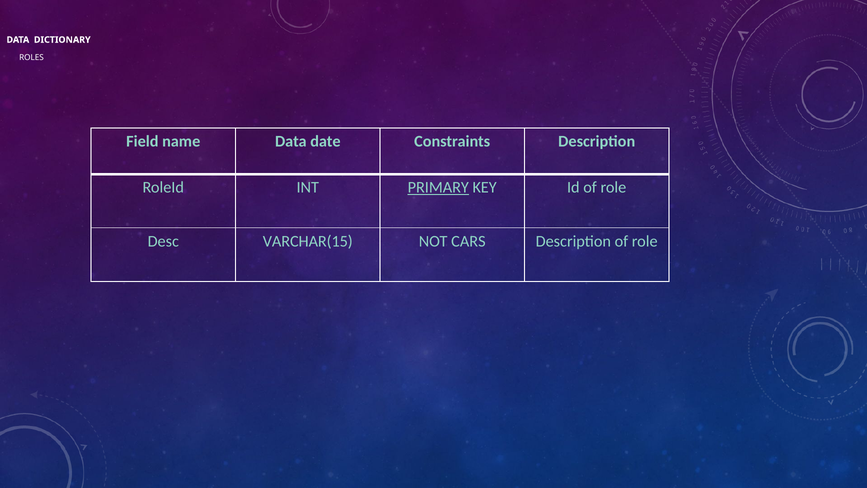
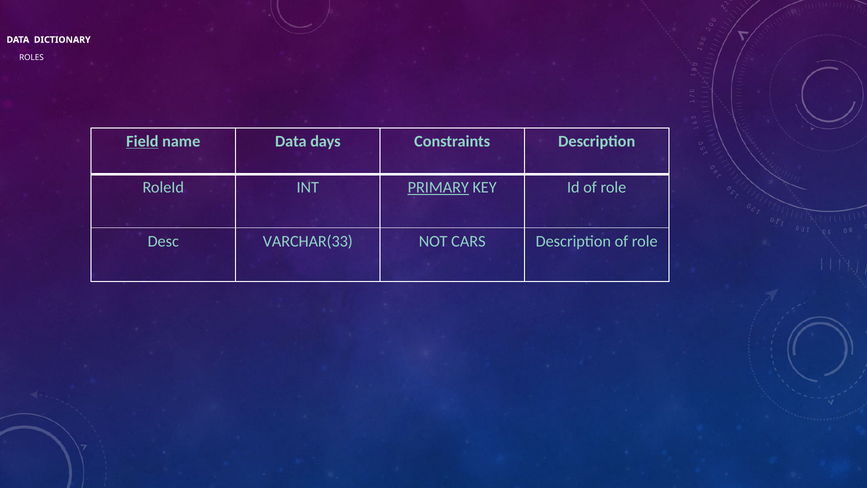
Field underline: none -> present (142, 141)
date: date -> days (325, 141)
VARCHAR(15: VARCHAR(15 -> VARCHAR(33 (308, 241)
